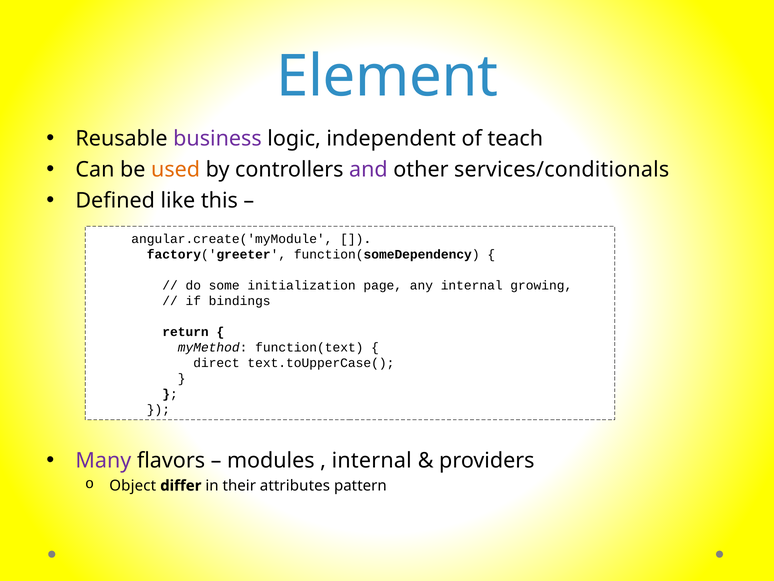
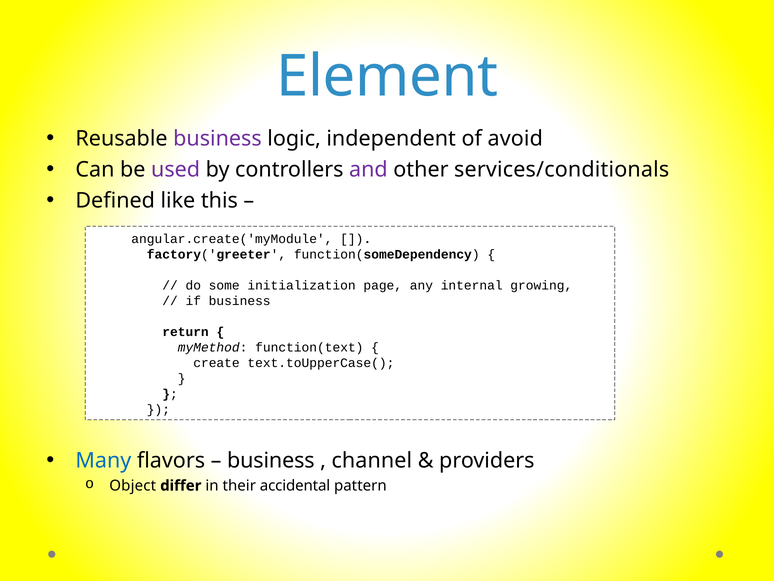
teach: teach -> avoid (515, 139)
used colour: orange -> purple (176, 170)
if bindings: bindings -> business (240, 301)
direct: direct -> create (216, 362)
Many colour: purple -> blue (103, 460)
modules: modules -> business (271, 460)
internal: internal -> channel (372, 460)
attributes: attributes -> accidental (295, 485)
